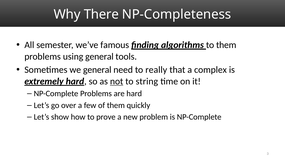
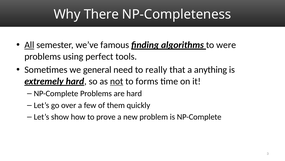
All underline: none -> present (29, 45)
to them: them -> were (226, 45)
using general: general -> perfect (99, 56)
complex: complex -> anything (211, 70)
string: string -> forms (147, 81)
